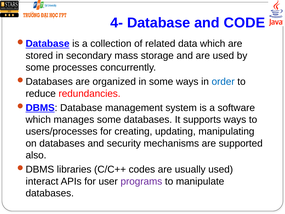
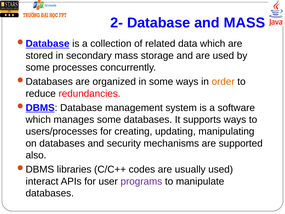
4-: 4- -> 2- (117, 23)
and CODE: CODE -> MASS (244, 23)
order colour: blue -> orange (223, 82)
